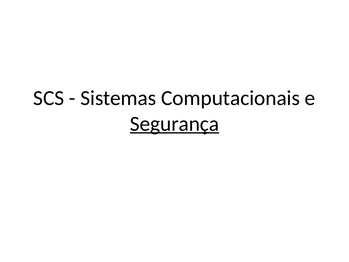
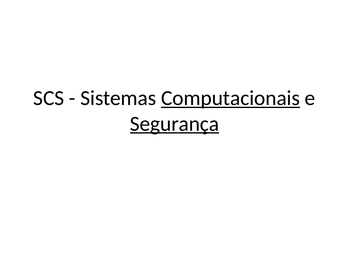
Computacionais underline: none -> present (230, 98)
